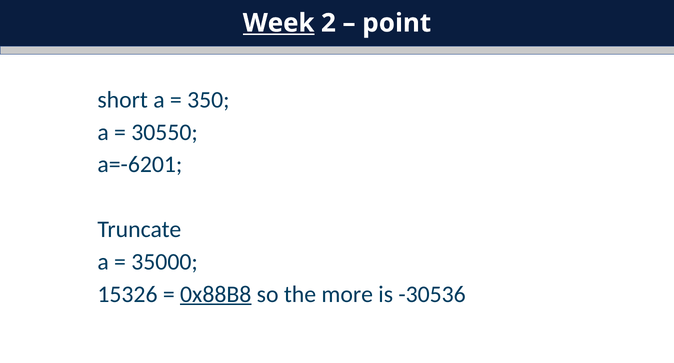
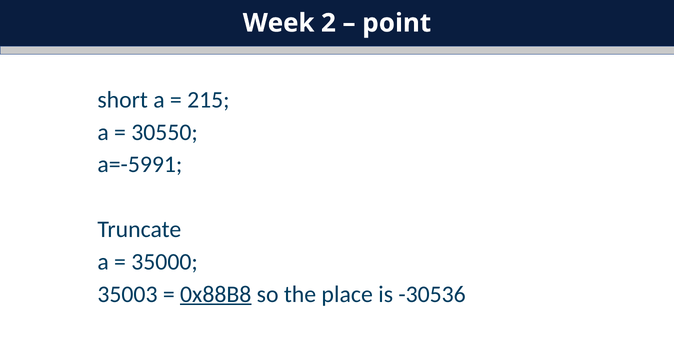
Week underline: present -> none (279, 23)
350: 350 -> 215 (208, 100)
a=-6201: a=-6201 -> a=-5991 (140, 165)
15326: 15326 -> 35003 (127, 294)
more: more -> place (347, 294)
